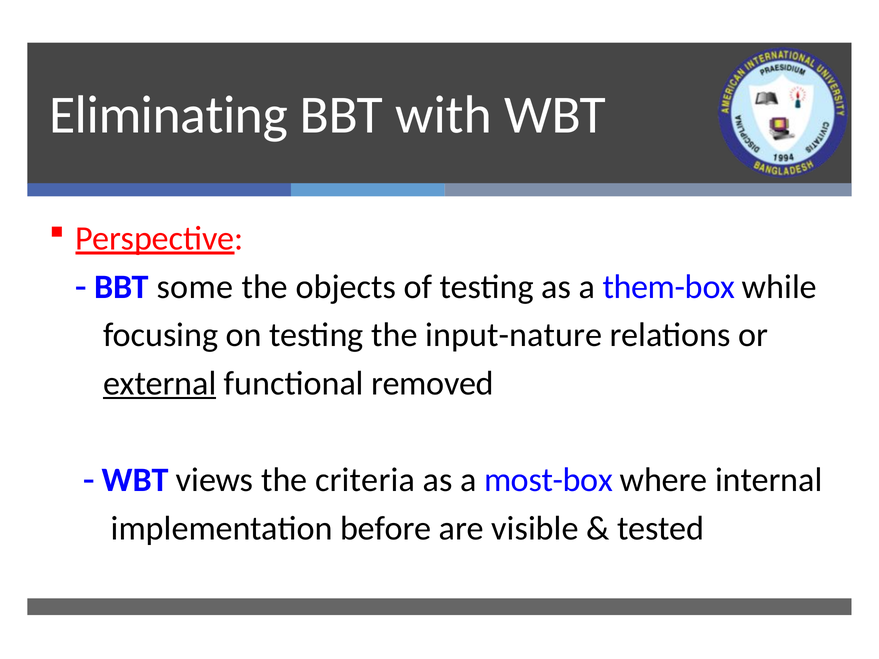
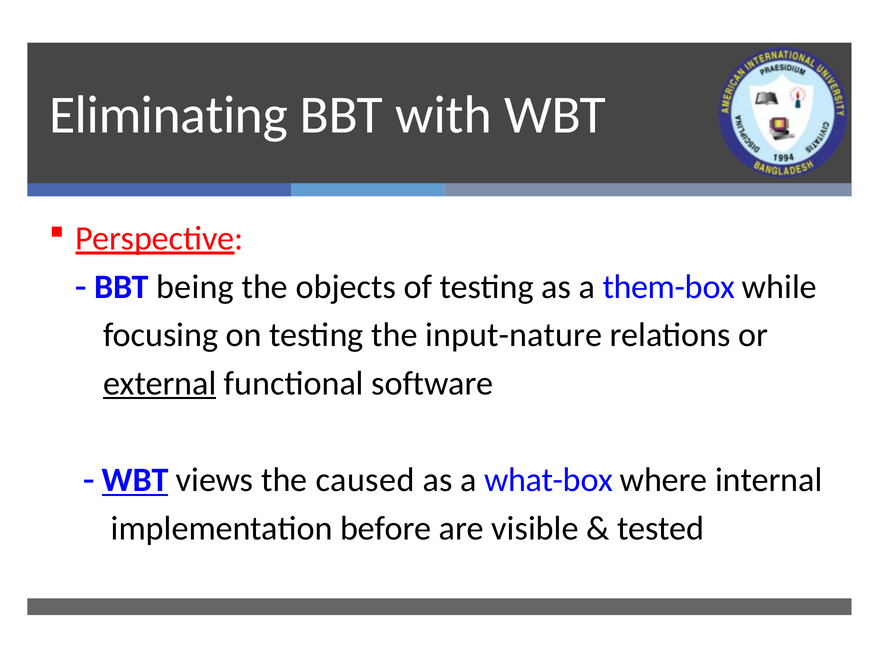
some: some -> being (195, 287)
removed: removed -> software (432, 384)
WBT underline: none -> present (135, 480)
criteria: criteria -> caused (365, 480)
most-box: most-box -> what-box (549, 480)
